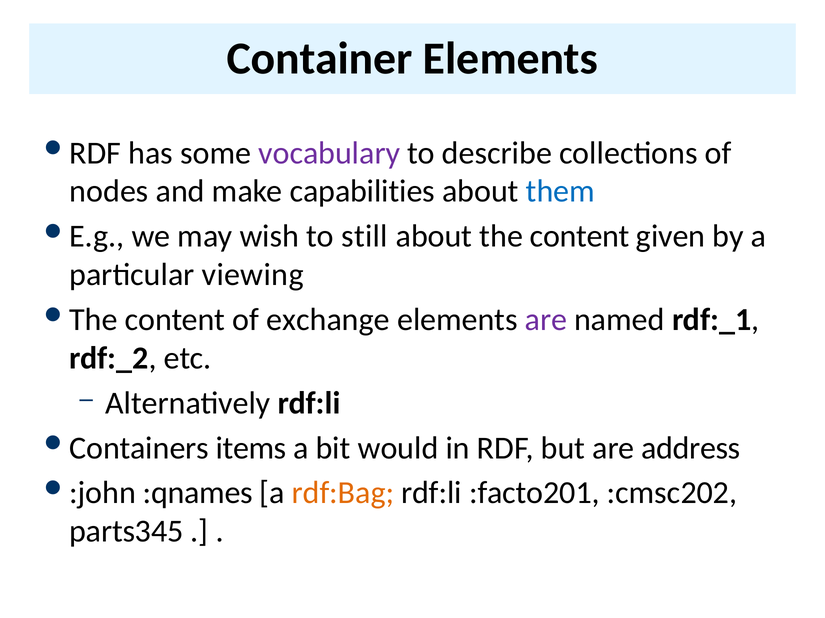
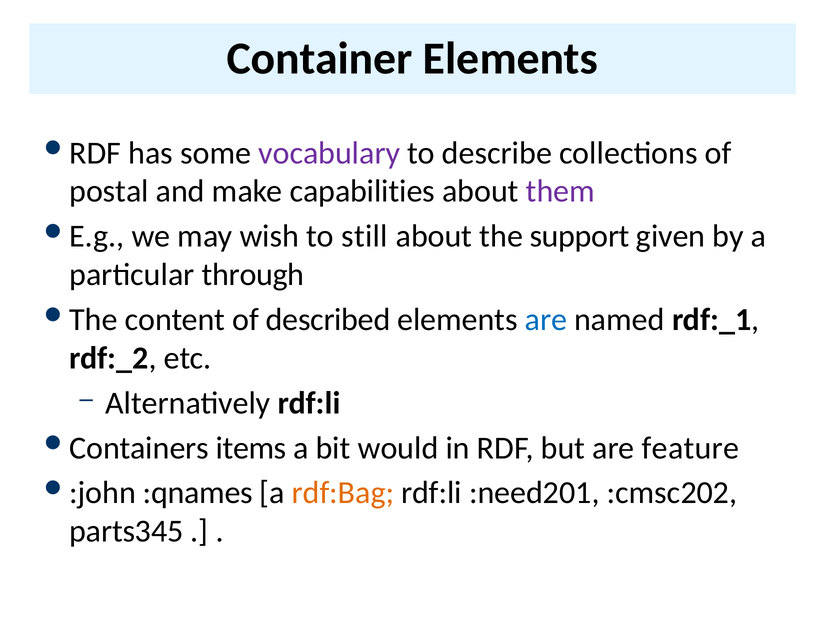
nodes: nodes -> postal (109, 192)
them colour: blue -> purple (560, 192)
the content: content -> support (580, 237)
viewing: viewing -> through (253, 275)
exchange: exchange -> described (328, 320)
are colour: purple -> blue (546, 320)
address: address -> feature (691, 448)
:facto201: :facto201 -> :need201 (534, 493)
